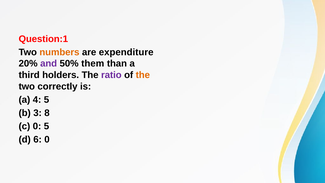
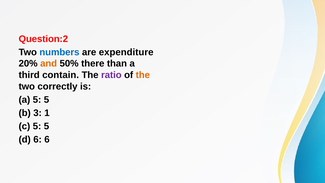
Question:1: Question:1 -> Question:2 (43, 39)
numbers colour: orange -> blue (59, 52)
and colour: purple -> orange (49, 64)
them: them -> there (93, 64)
holders: holders -> contain (61, 75)
a 4: 4 -> 5 (37, 100)
8: 8 -> 1 (47, 113)
c 0: 0 -> 5 (37, 126)
6 0: 0 -> 6 (47, 139)
